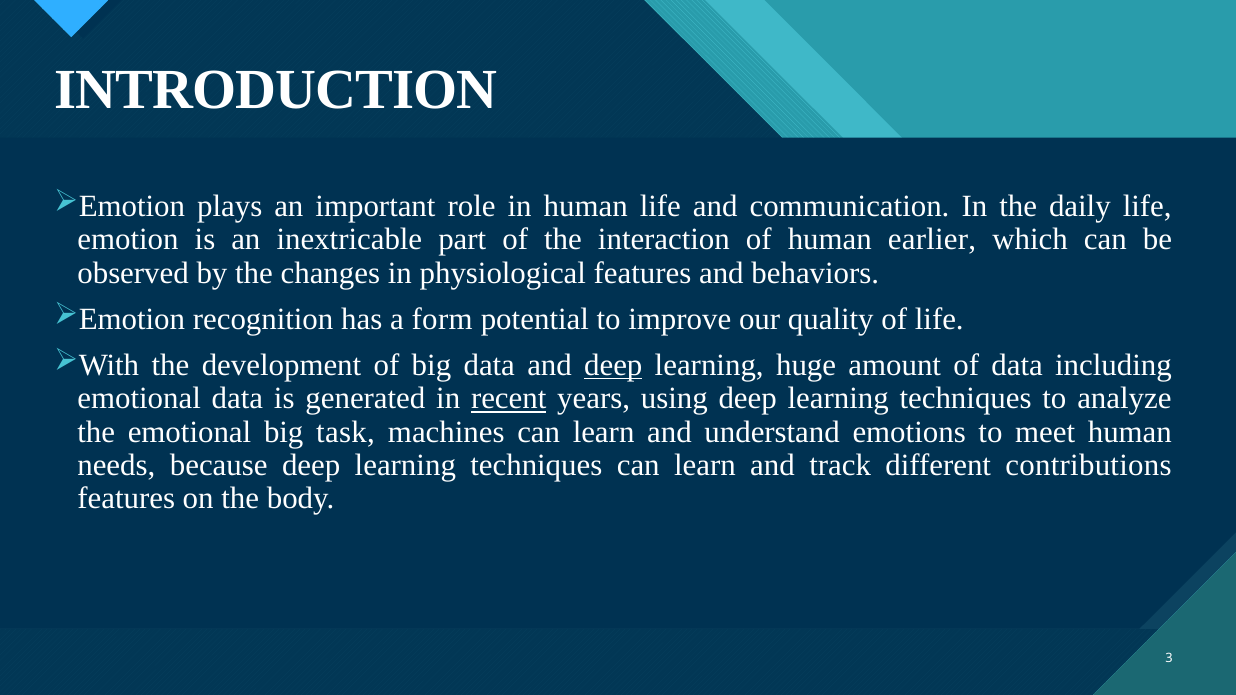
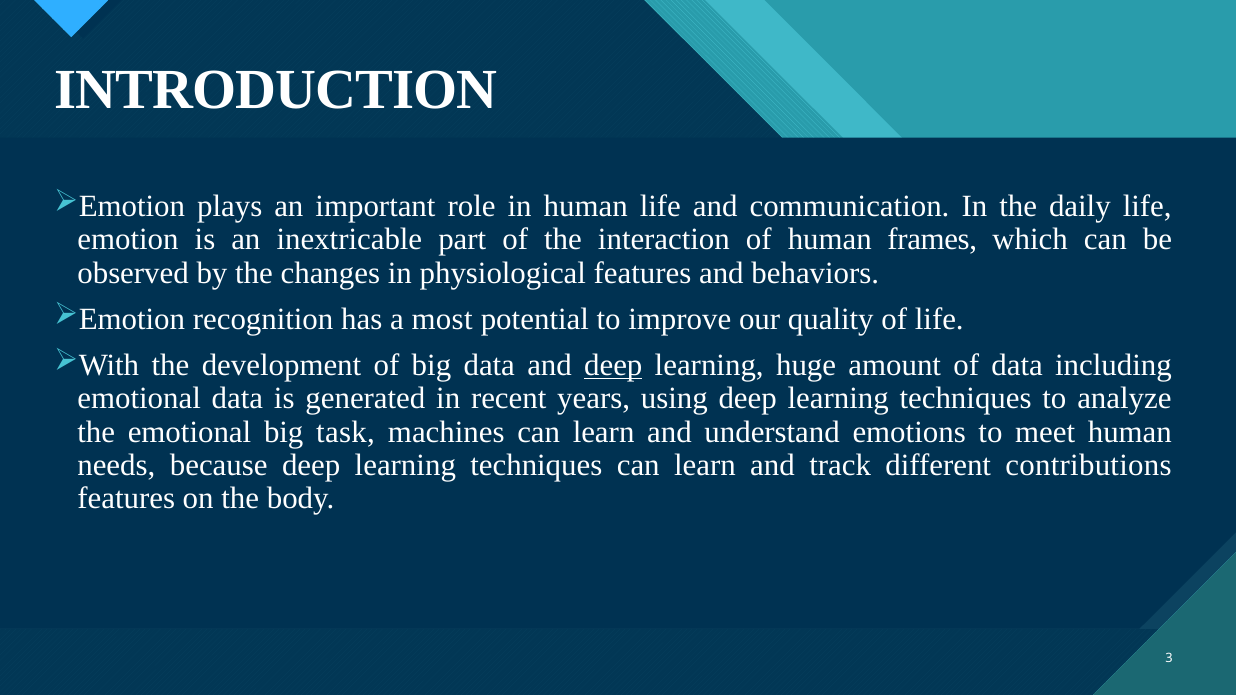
earlier: earlier -> frames (932, 240)
form: form -> most (442, 319)
recent underline: present -> none (509, 399)
